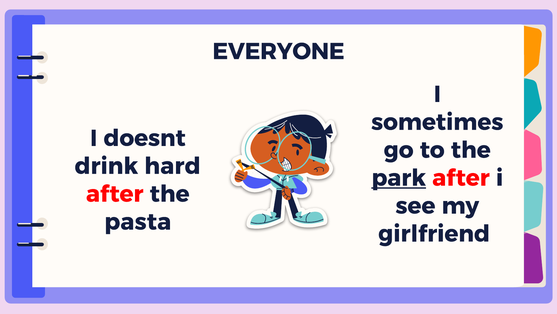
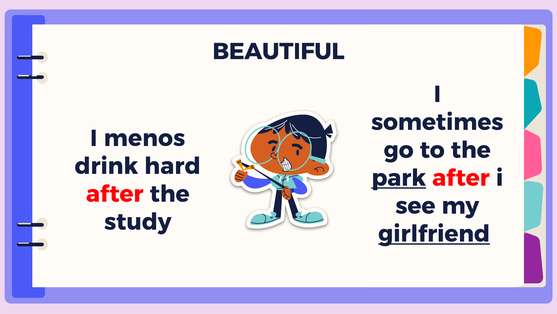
EVERYONE: EVERYONE -> BEAUTIFUL (279, 51)
doesnt: doesnt -> menos (144, 138)
pasta: pasta -> study (138, 222)
girlfriend underline: none -> present (434, 233)
